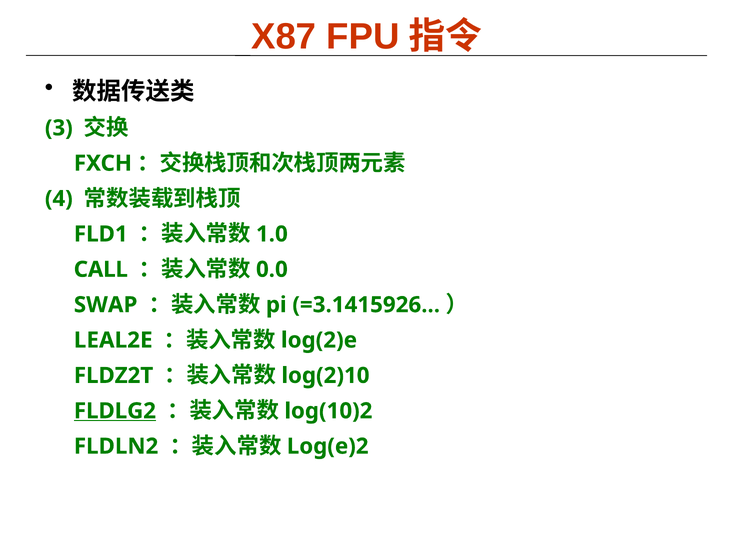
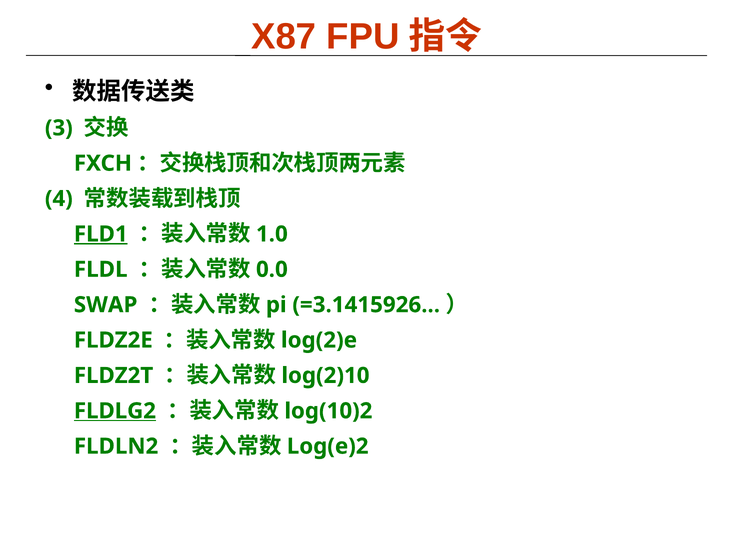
FLD1 underline: none -> present (101, 234)
CALL: CALL -> FLDL (101, 269)
LEAL2E: LEAL2E -> FLDZ2E (113, 340)
